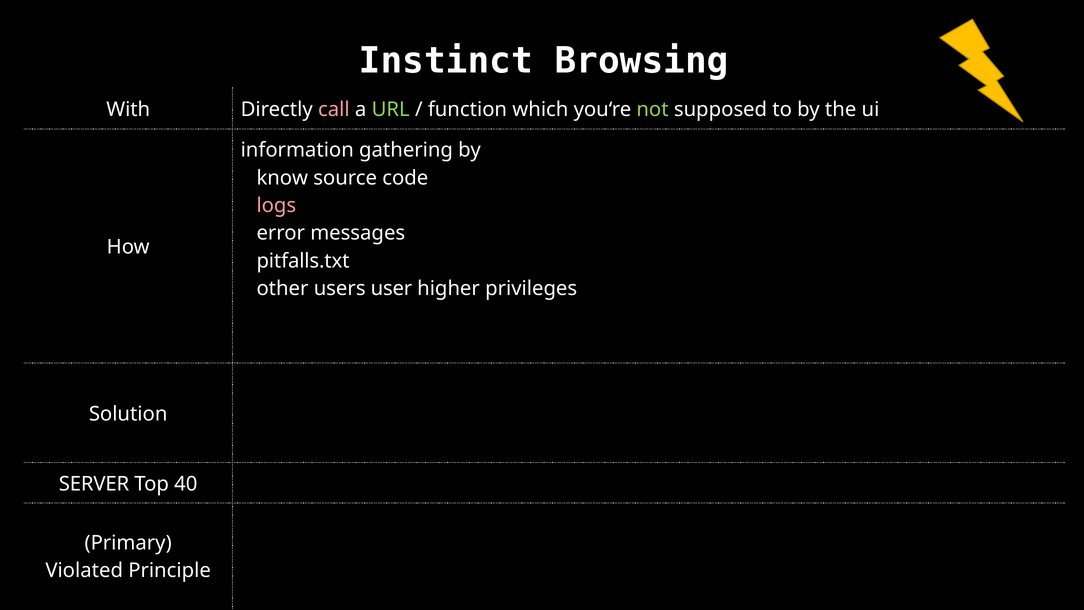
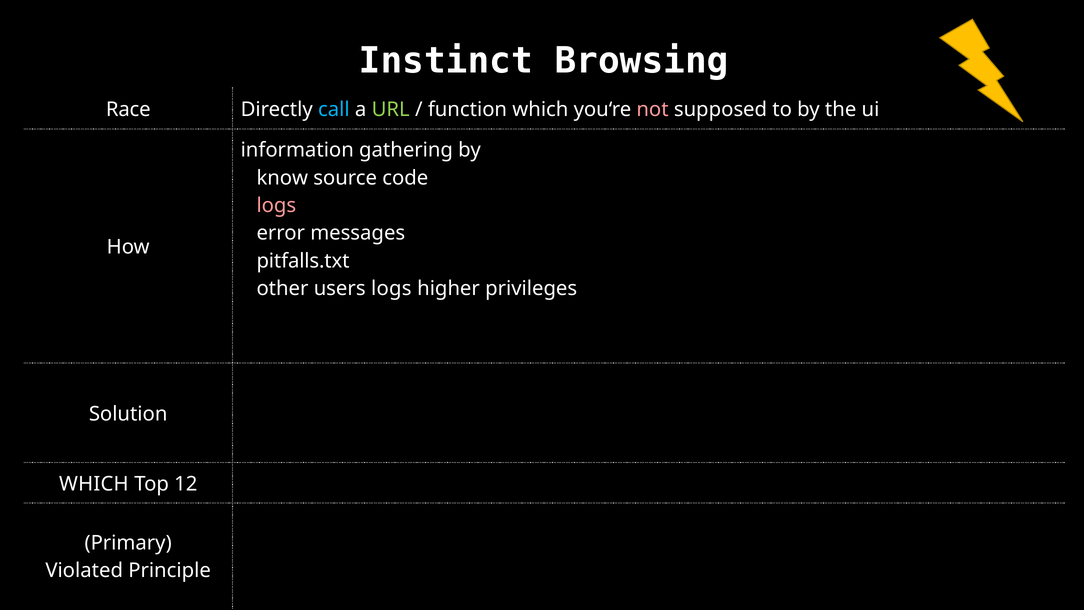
With: With -> Race (128, 109)
call colour: pink -> light blue (334, 109)
not colour: light green -> pink (653, 109)
users user: user -> logs (391, 288)
SERVER: SERVER -> WHICH (94, 484)
40: 40 -> 12 (186, 484)
